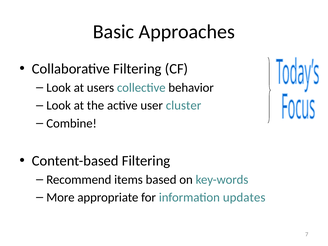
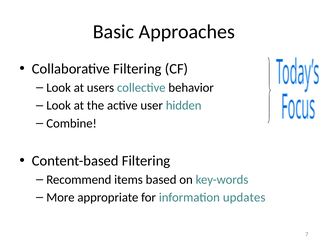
cluster: cluster -> hidden (184, 106)
